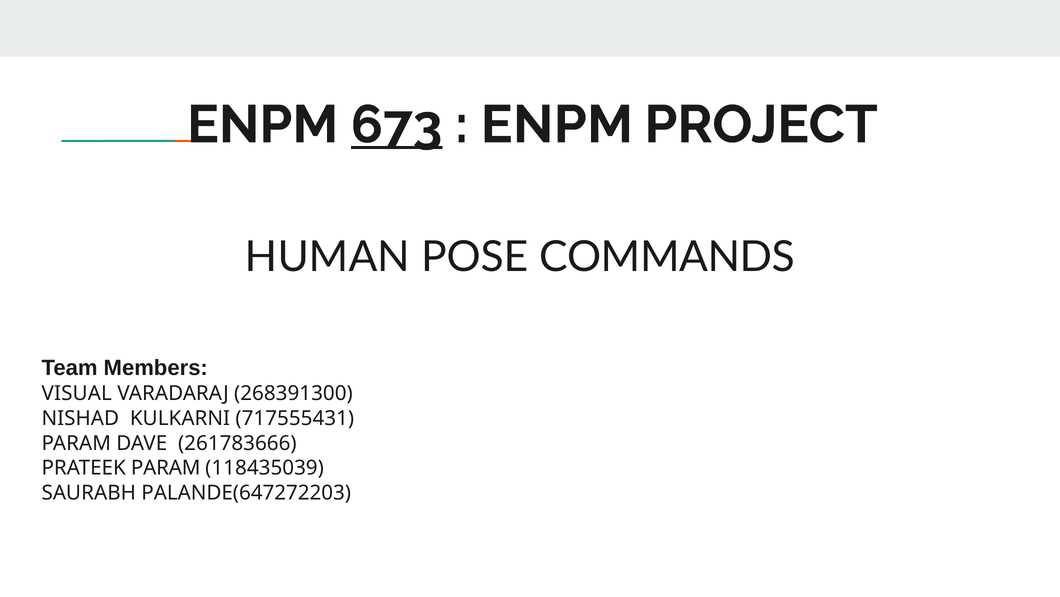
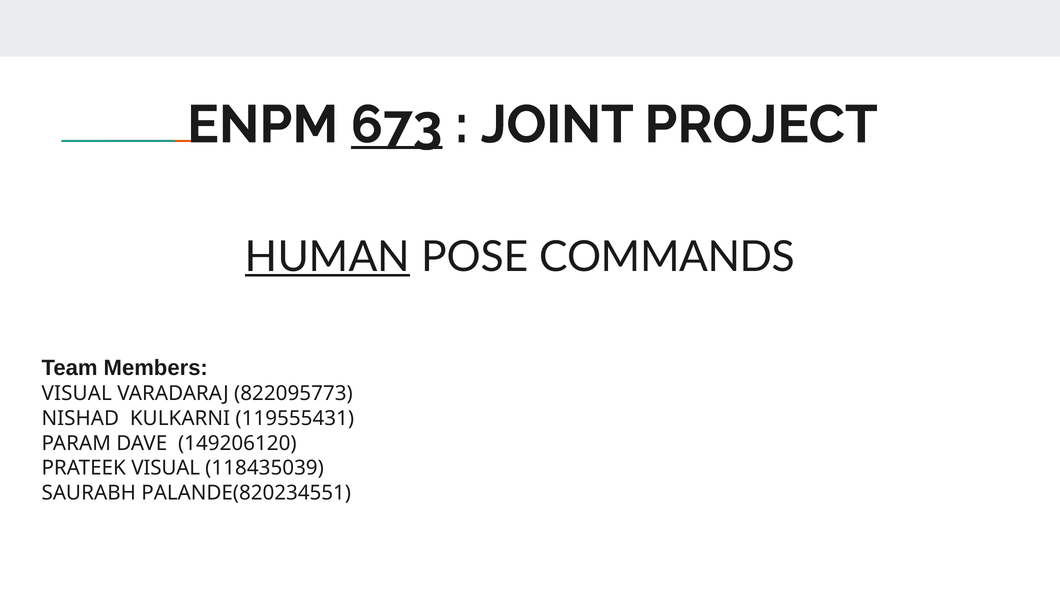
ENPM: ENPM -> JOINT (557, 125)
HUMAN underline: none -> present (328, 257)
268391300: 268391300 -> 822095773 (293, 393)
717555431: 717555431 -> 119555431 (295, 418)
261783666: 261783666 -> 149206120 (237, 443)
PRATEEK PARAM: PARAM -> VISUAL (166, 467)
PALANDE(647272203: PALANDE(647272203 -> PALANDE(820234551 (246, 492)
